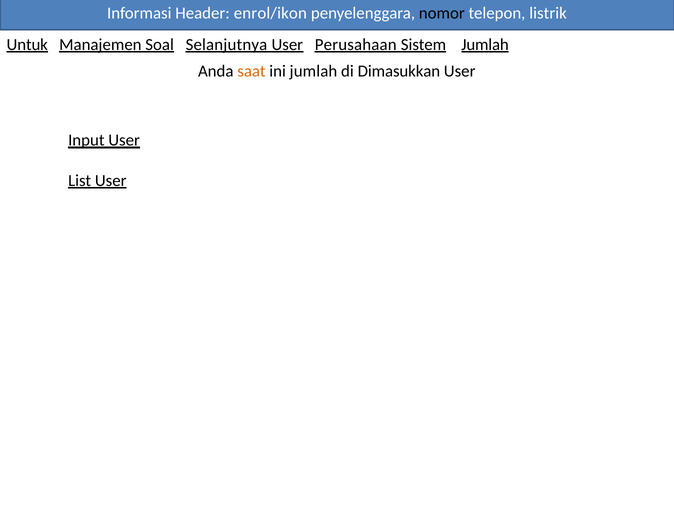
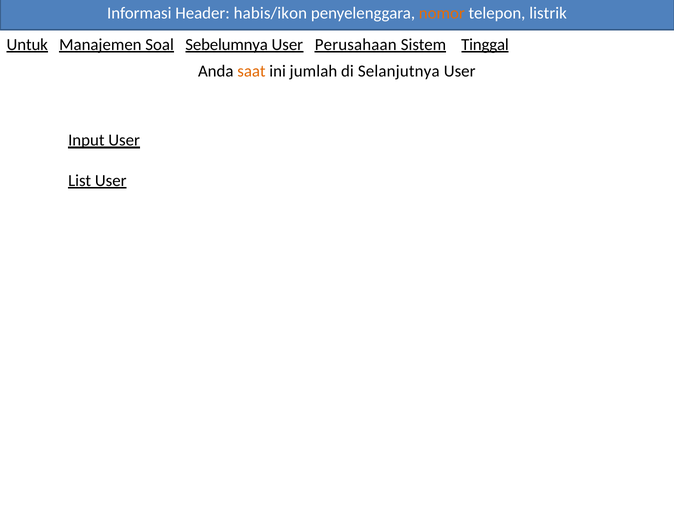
enrol/ikon: enrol/ikon -> habis/ikon (270, 13)
nomor colour: black -> orange (442, 13)
Selanjutnya: Selanjutnya -> Sebelumnya (227, 44)
Sistem Jumlah: Jumlah -> Tinggal (485, 44)
Dimasukkan: Dimasukkan -> Selanjutnya (399, 71)
